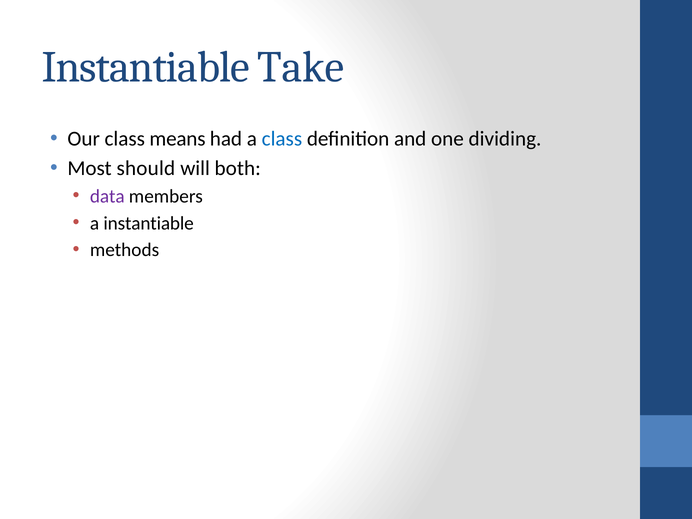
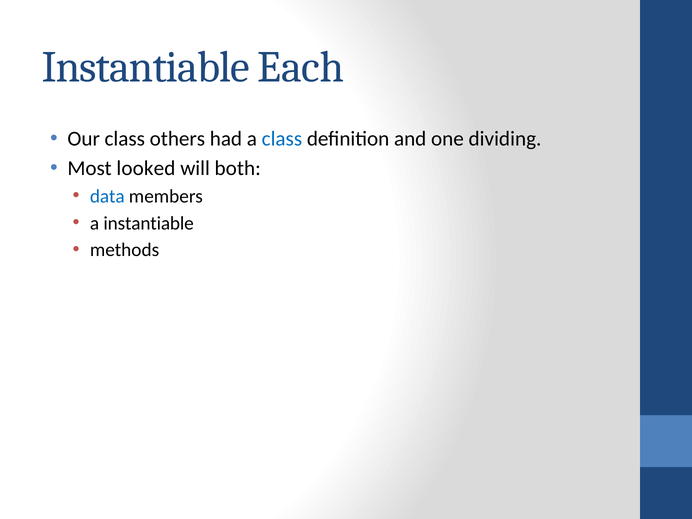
Take: Take -> Each (301, 67)
means: means -> others (177, 139)
should: should -> looked (146, 168)
data colour: purple -> blue (107, 196)
